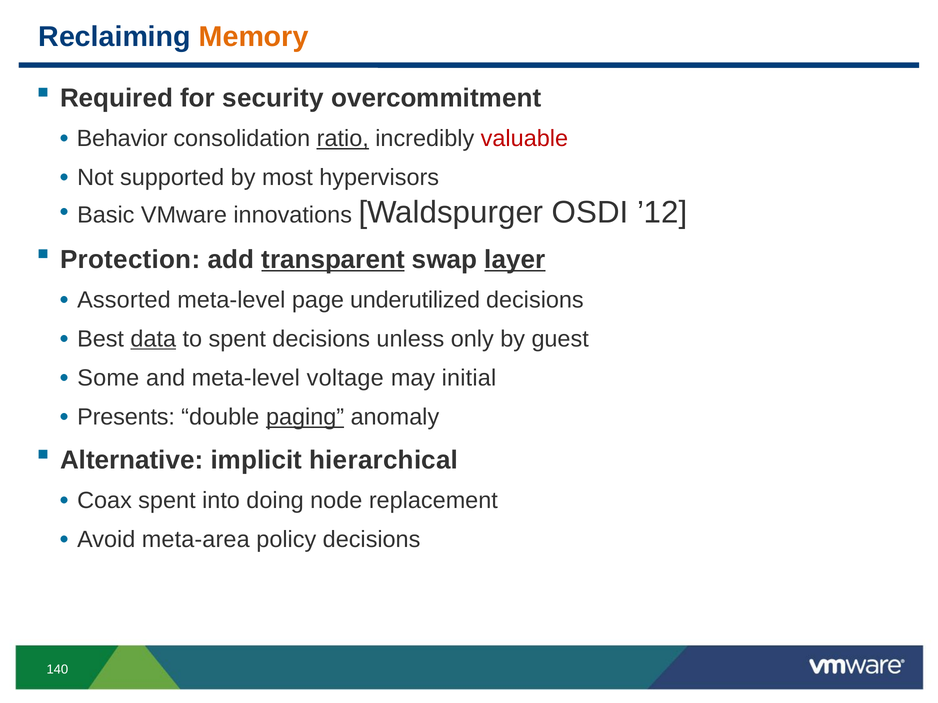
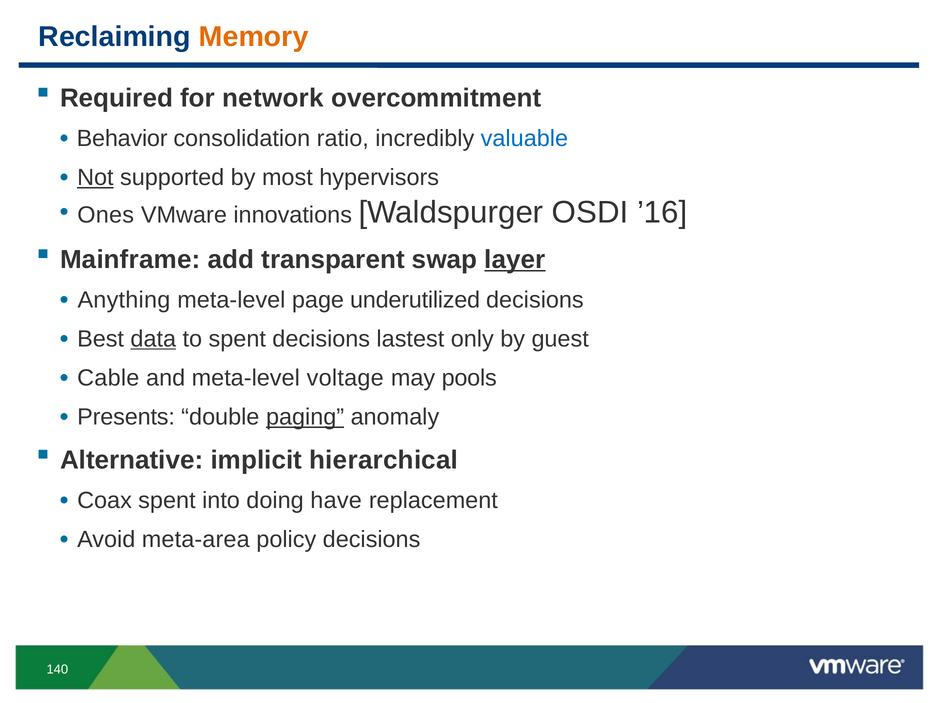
security: security -> network (273, 98)
ratio underline: present -> none (343, 139)
valuable colour: red -> blue (524, 139)
Not underline: none -> present (95, 178)
Basic: Basic -> Ones (106, 215)
’12: ’12 -> ’16 (662, 213)
Protection: Protection -> Mainframe (130, 260)
transparent underline: present -> none (333, 260)
Assorted: Assorted -> Anything (124, 300)
unless: unless -> lastest (410, 339)
Some: Some -> Cable (108, 378)
initial: initial -> pools (469, 378)
node: node -> have (336, 501)
